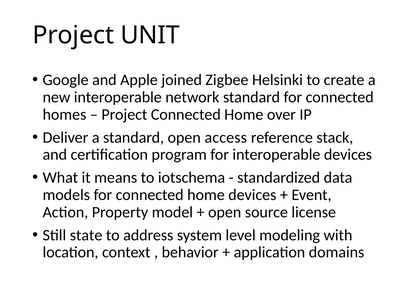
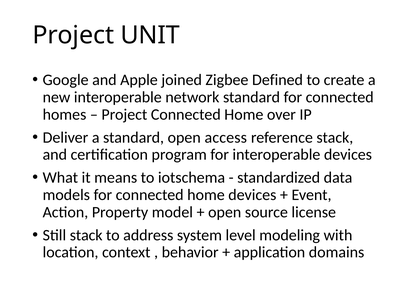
Helsinki: Helsinki -> Defined (277, 80)
Still state: state -> stack (86, 235)
